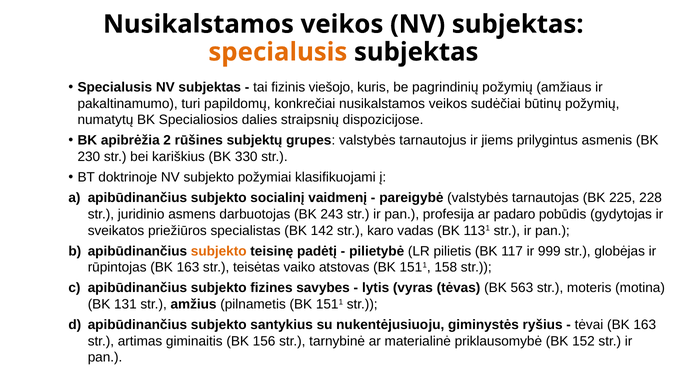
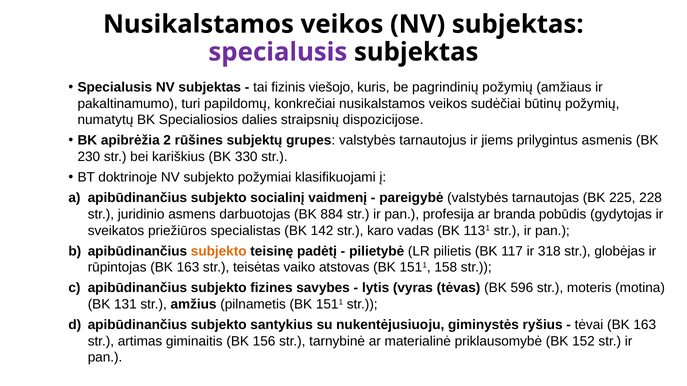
specialusis colour: orange -> purple (278, 52)
243: 243 -> 884 (332, 214)
padaro: padaro -> branda (514, 214)
999: 999 -> 318 (549, 251)
563: 563 -> 596 (522, 288)
